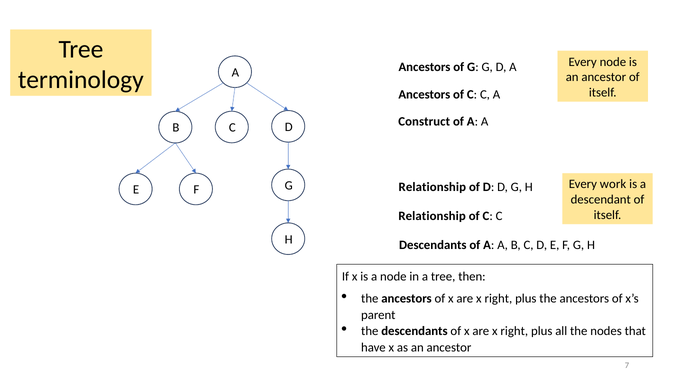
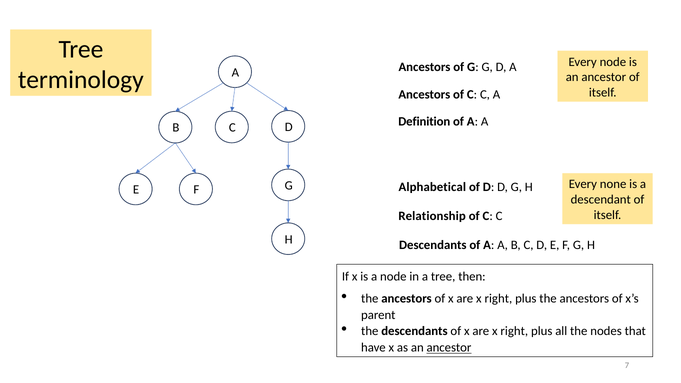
Construct: Construct -> Definition (424, 122)
work: work -> none (613, 184)
Relationship: Relationship -> Alphabetical (432, 187)
ancestor underline: none -> present (449, 348)
